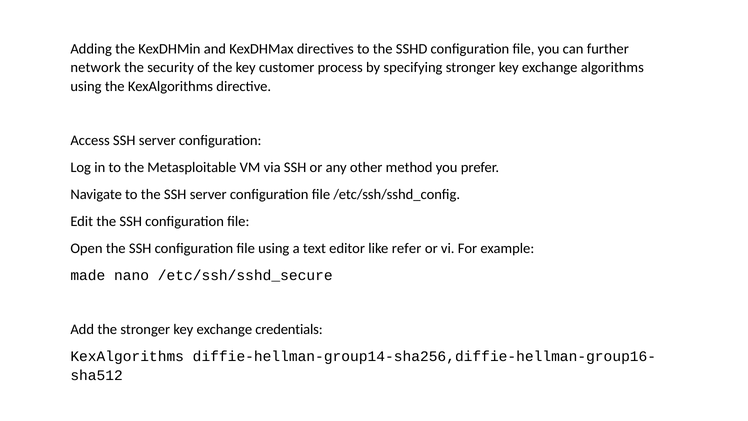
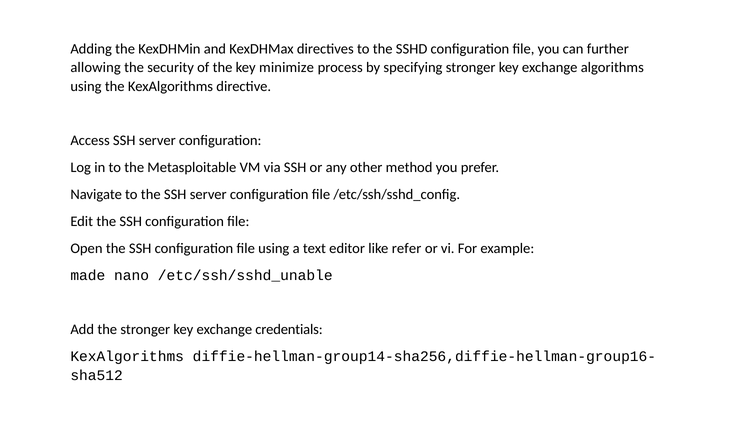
network: network -> allowing (96, 68)
customer: customer -> minimize (287, 68)
/etc/ssh/sshd_secure: /etc/ssh/sshd_secure -> /etc/ssh/sshd_unable (245, 275)
